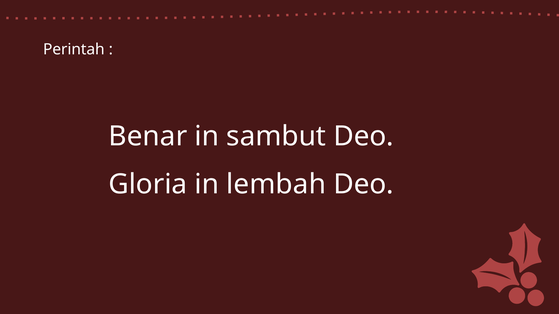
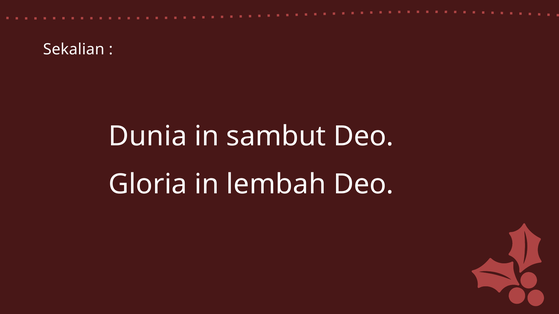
Perintah: Perintah -> Sekalian (74, 50)
Benar: Benar -> Dunia (148, 137)
